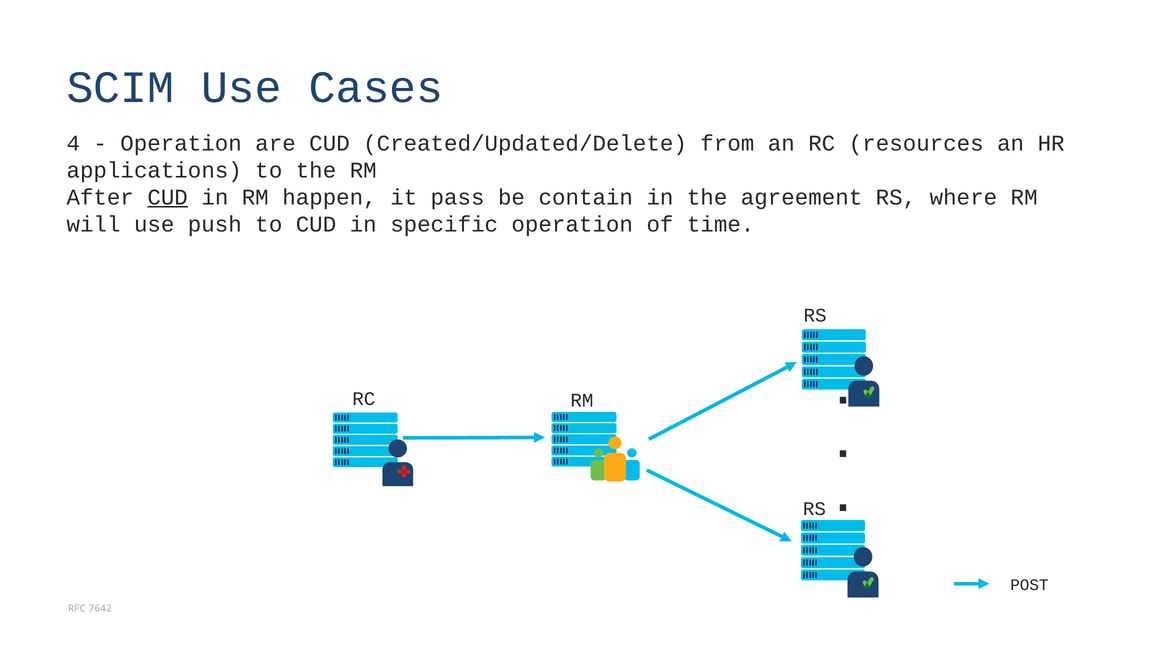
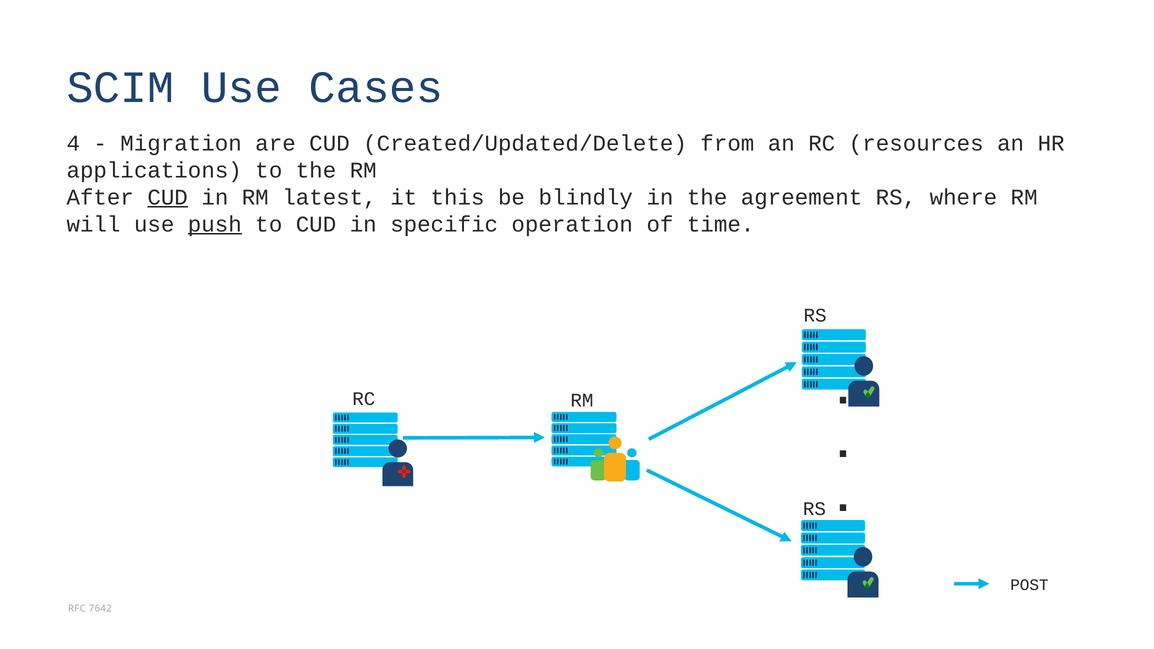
Operation: Operation -> Migration (181, 143)
happen: happen -> latest (329, 197)
pass: pass -> this (458, 197)
contain: contain -> blindly (586, 197)
push underline: none -> present (215, 224)
